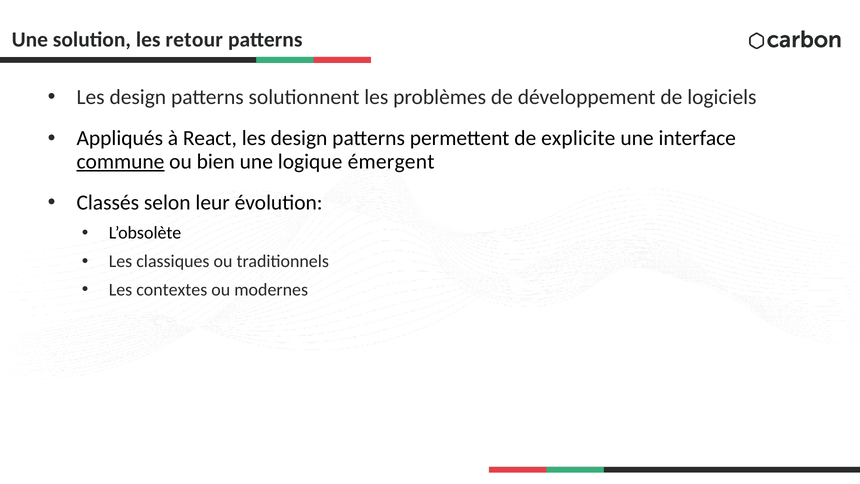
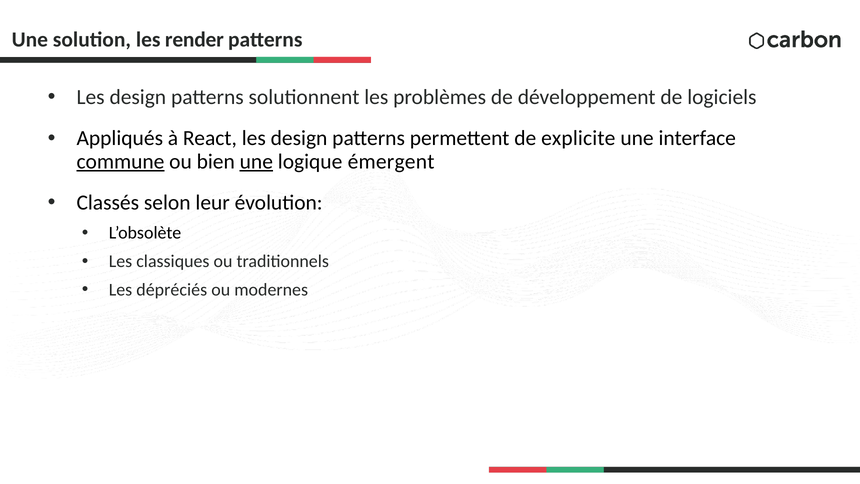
retour: retour -> render (194, 39)
une underline: none -> present (256, 161)
contextes: contextes -> dépréciés (172, 290)
